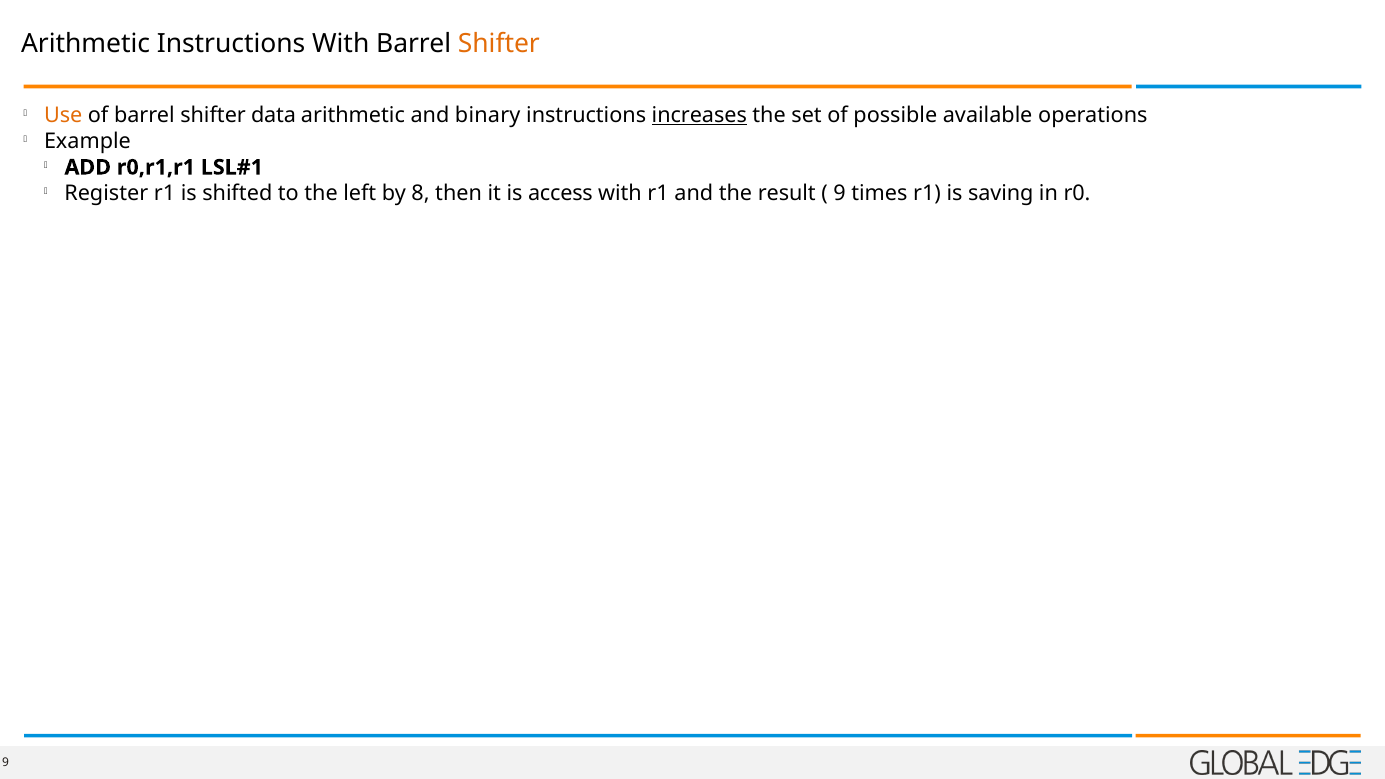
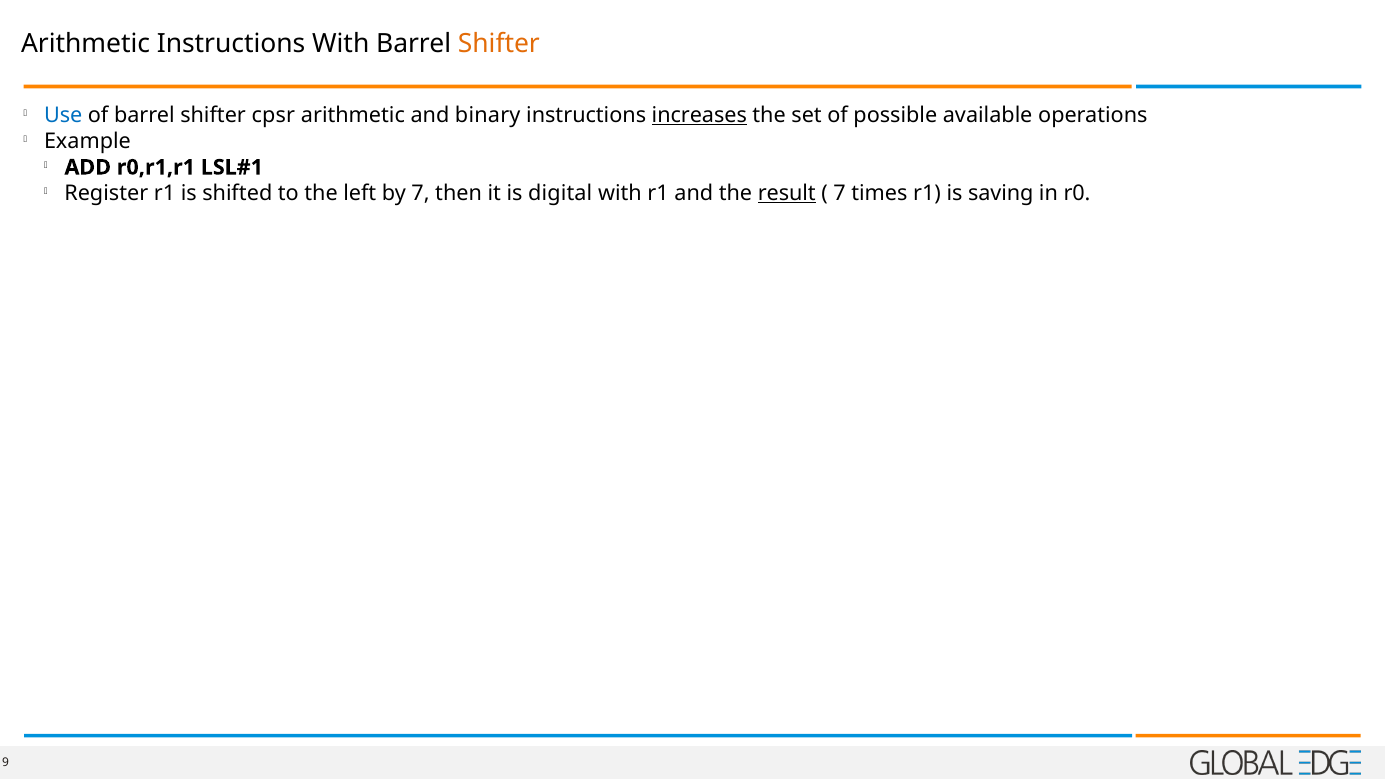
Use colour: orange -> blue (63, 115)
data: data -> cpsr (273, 115)
by 8: 8 -> 7 (421, 193)
access: access -> digital (560, 193)
result underline: none -> present (787, 193)
9: 9 -> 7 (840, 193)
